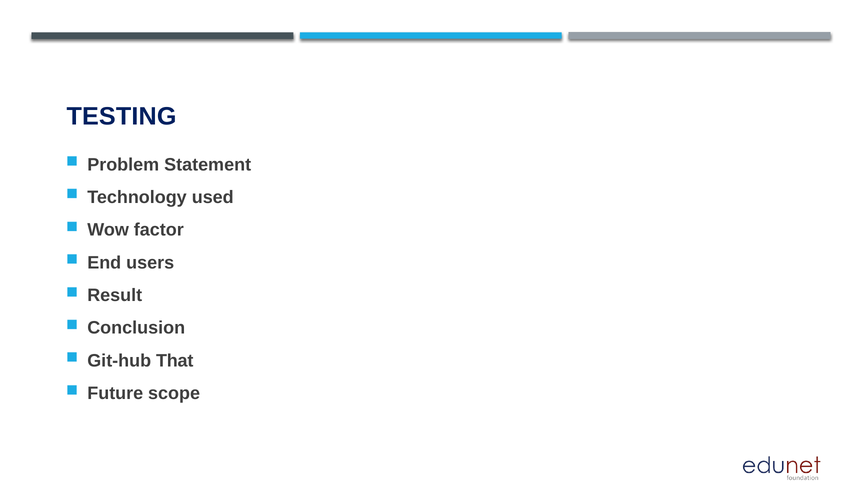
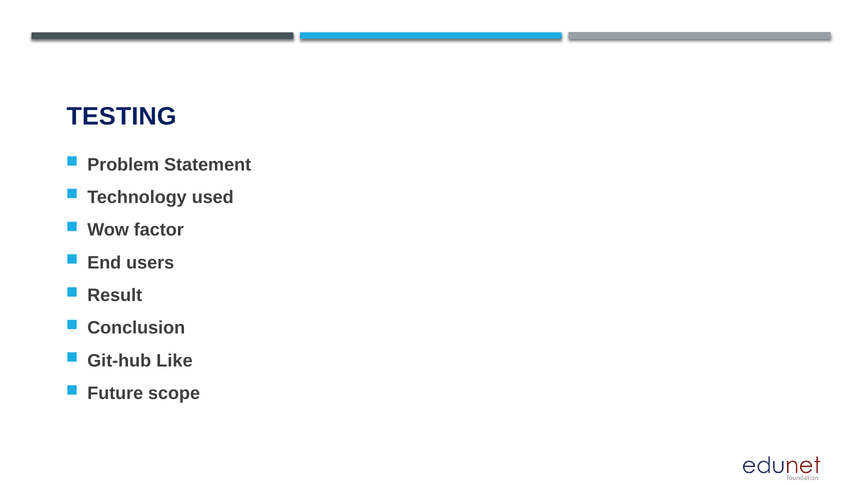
That: That -> Like (175, 361)
